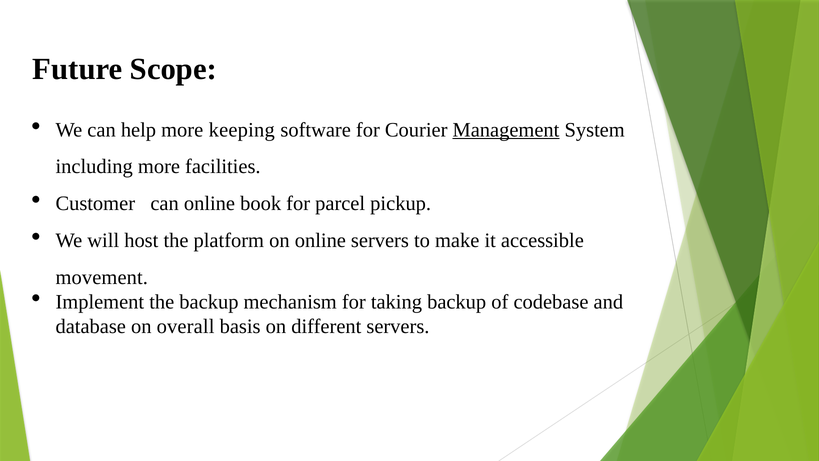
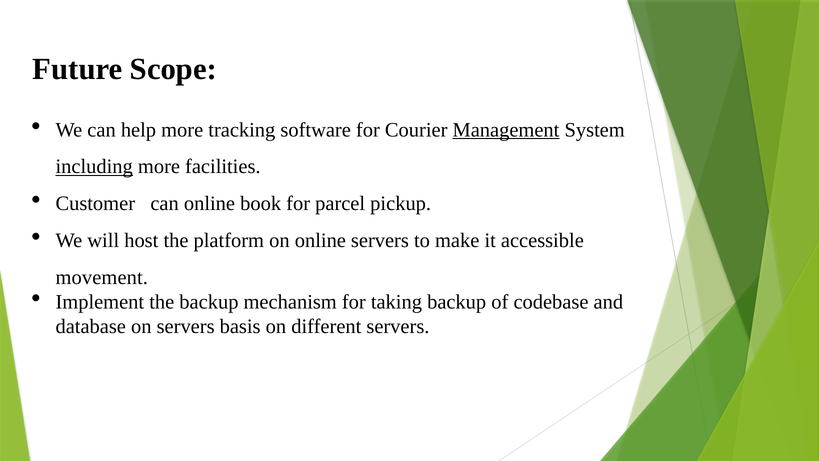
keeping: keeping -> tracking (242, 130)
including underline: none -> present (94, 167)
on overall: overall -> servers (186, 326)
